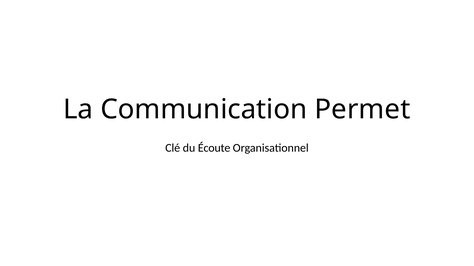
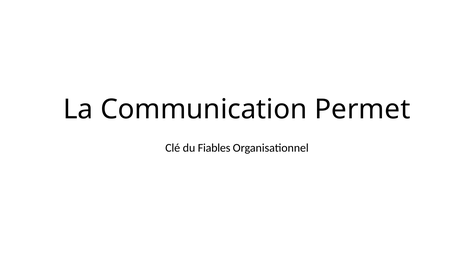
Écoute: Écoute -> Fiables (214, 148)
